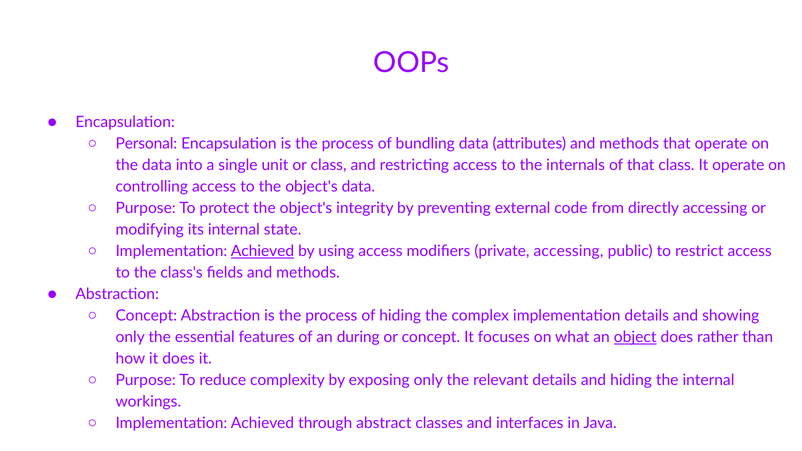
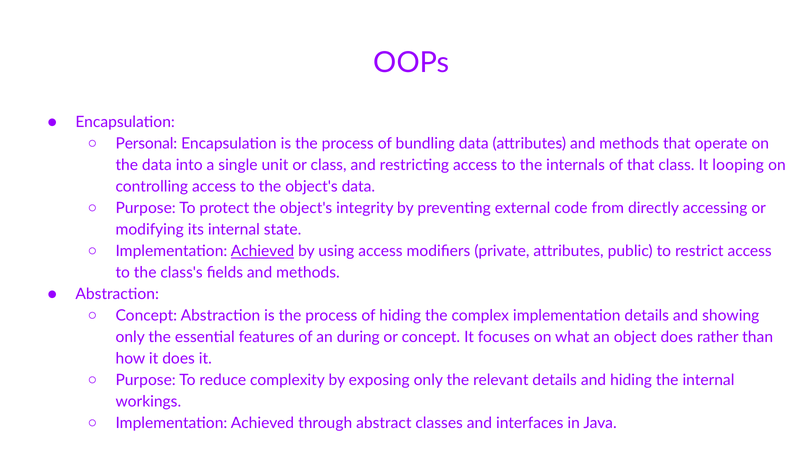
It operate: operate -> looping (738, 165)
private accessing: accessing -> attributes (569, 251)
object underline: present -> none (635, 337)
